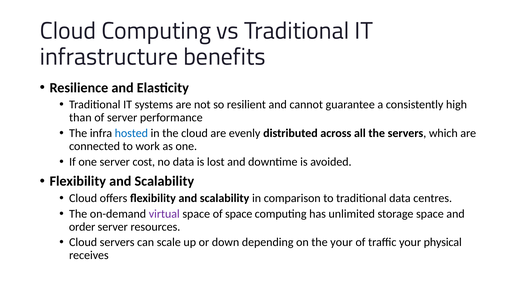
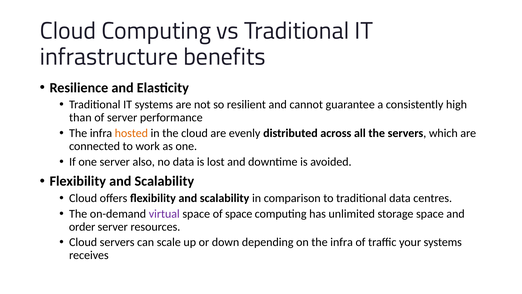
hosted colour: blue -> orange (131, 133)
cost: cost -> also (144, 162)
on the your: your -> infra (342, 242)
your physical: physical -> systems (443, 242)
